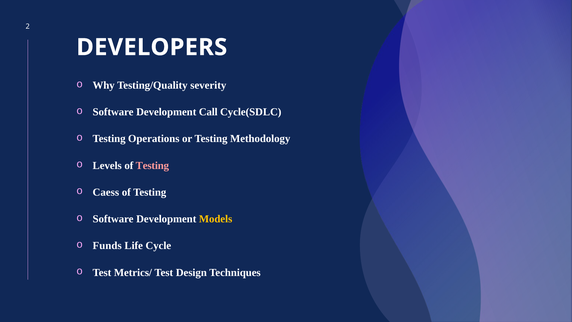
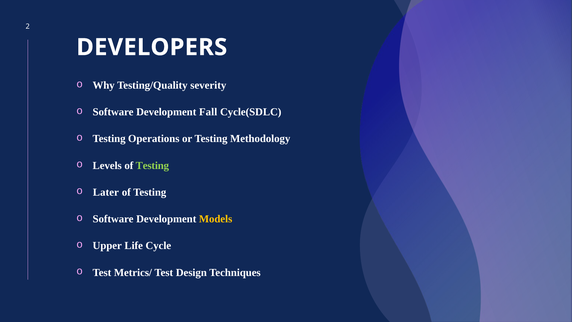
Call: Call -> Fall (208, 112)
Testing colour: pink -> light green (152, 165)
Caess: Caess -> Later (106, 192)
Funds: Funds -> Upper (107, 246)
